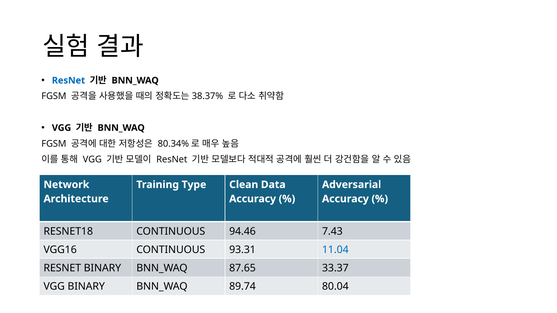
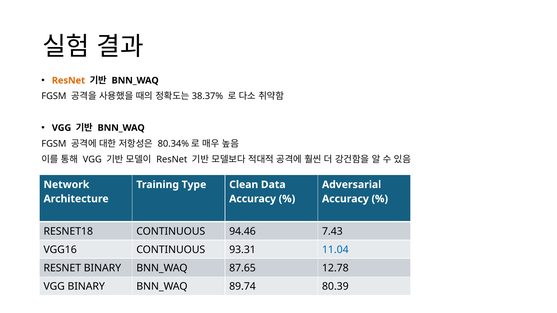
ResNet colour: blue -> orange (68, 81)
33.37: 33.37 -> 12.78 (335, 268)
80.04: 80.04 -> 80.39 (335, 287)
